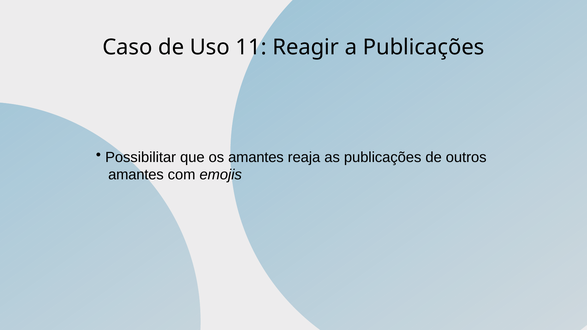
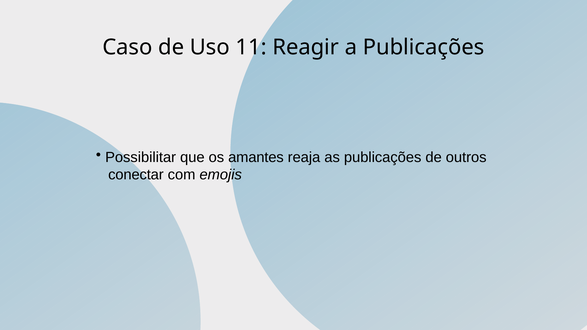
amantes: amantes -> conectar (136, 175)
